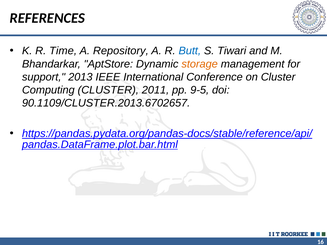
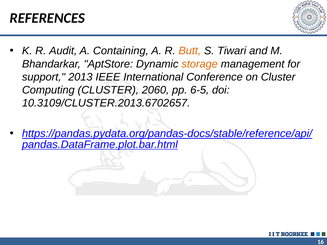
Time: Time -> Audit (63, 51)
Repository: Repository -> Containing (121, 51)
Butt colour: blue -> orange (190, 51)
2011: 2011 -> 2060 (155, 90)
9-5: 9-5 -> 6-5 (200, 90)
90.1109/CLUSTER.2013.6702657: 90.1109/CLUSTER.2013.6702657 -> 10.3109/CLUSTER.2013.6702657 (106, 103)
